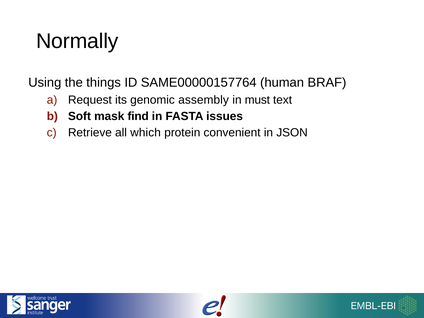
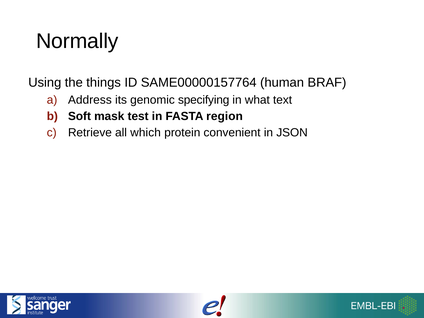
Request: Request -> Address (90, 100)
assembly: assembly -> specifying (204, 100)
must: must -> what (257, 100)
find: find -> test (138, 116)
issues: issues -> region (224, 116)
